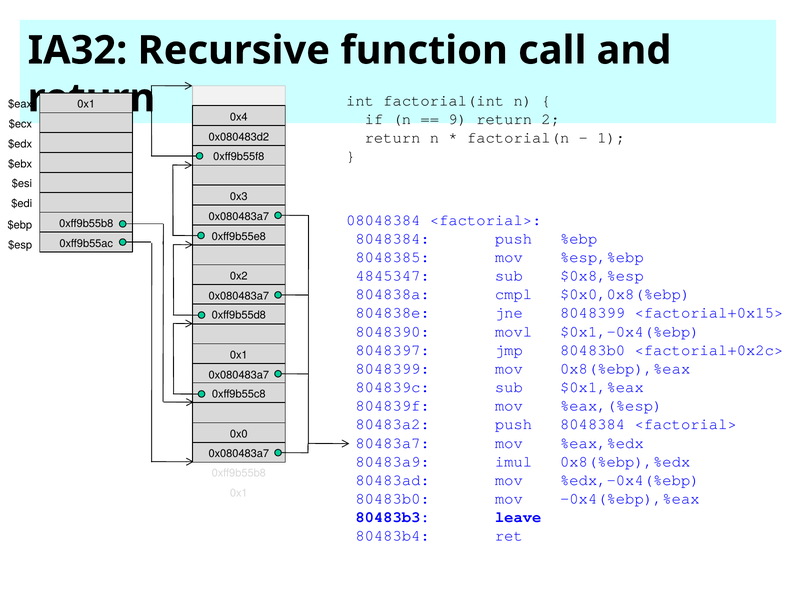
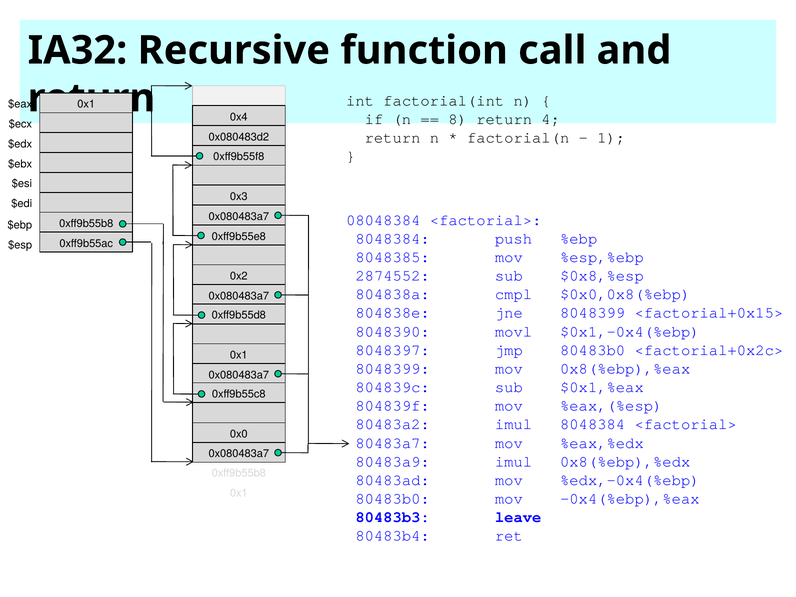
9: 9 -> 8 (458, 119)
2: 2 -> 4 (551, 119)
4845347: 4845347 -> 2874552 (393, 276)
80483a2 push: push -> imul (514, 424)
